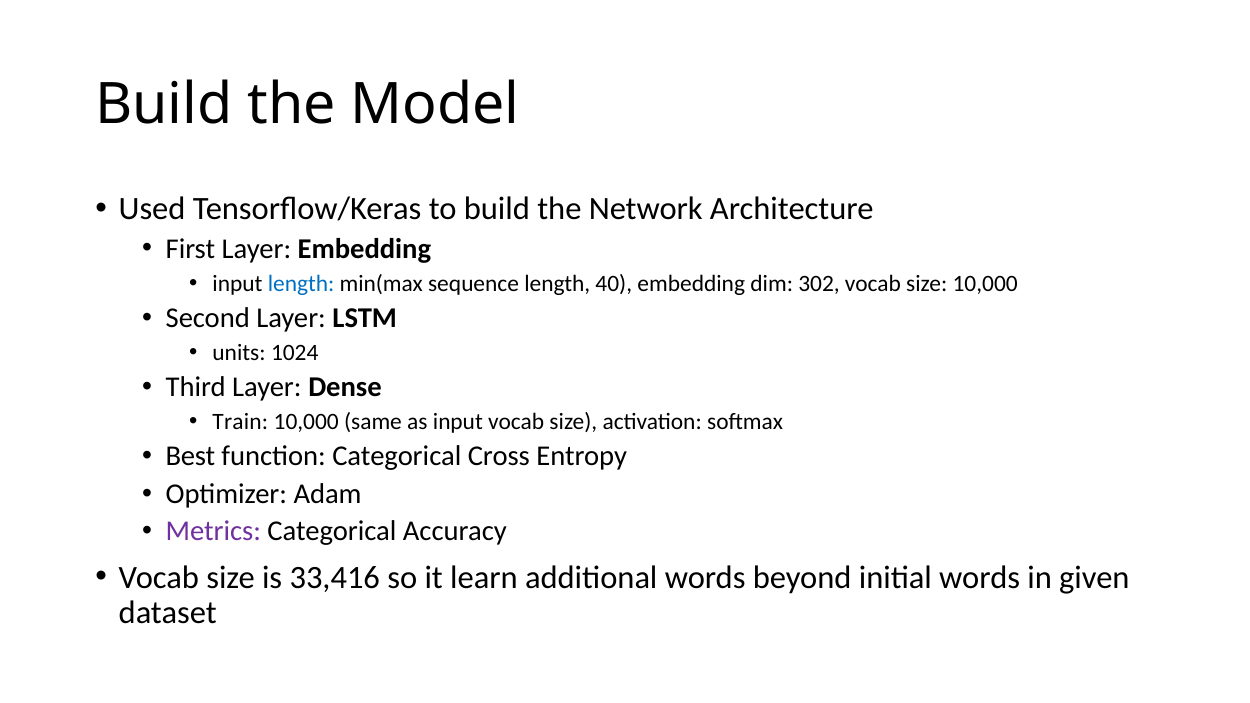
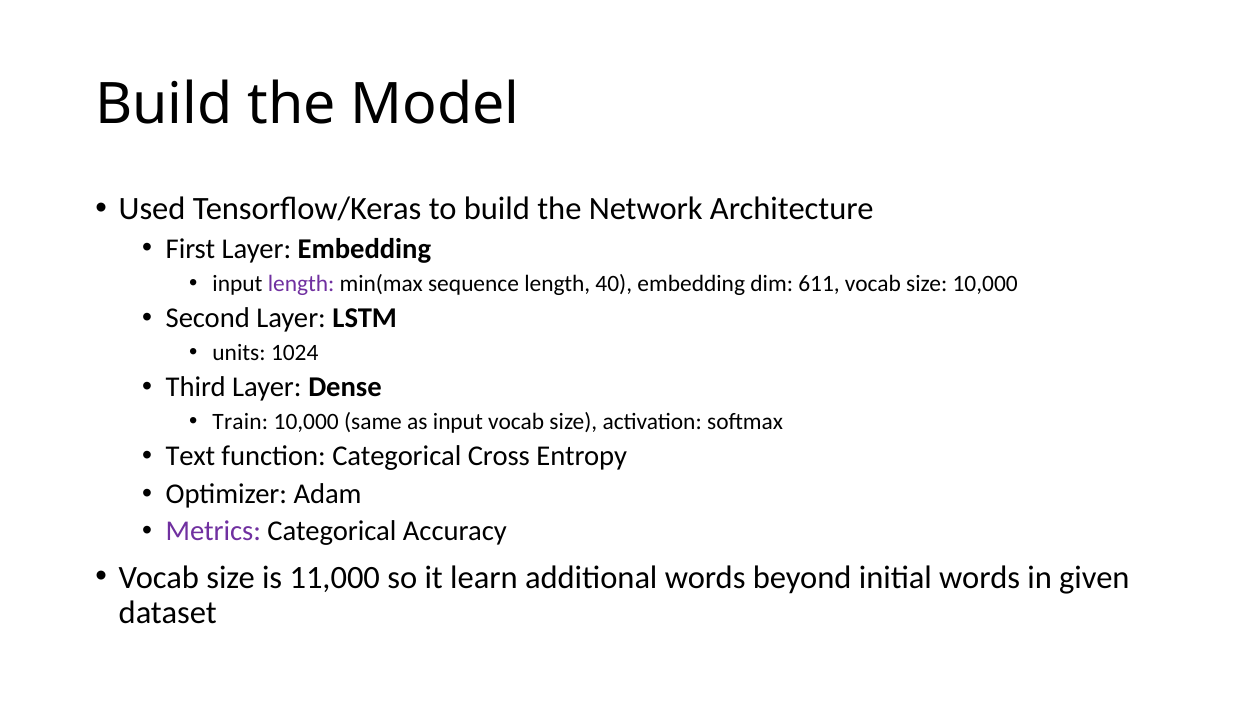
length colour: blue -> purple (301, 283)
302: 302 -> 611 (819, 283)
Best: Best -> Text (190, 456)
33,416: 33,416 -> 11,000 (335, 577)
